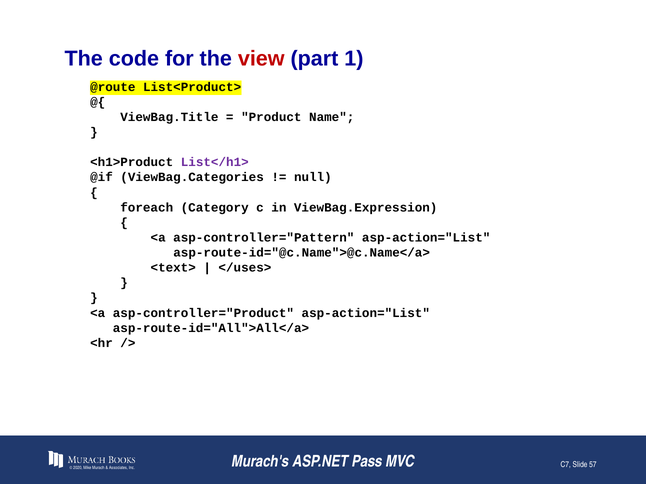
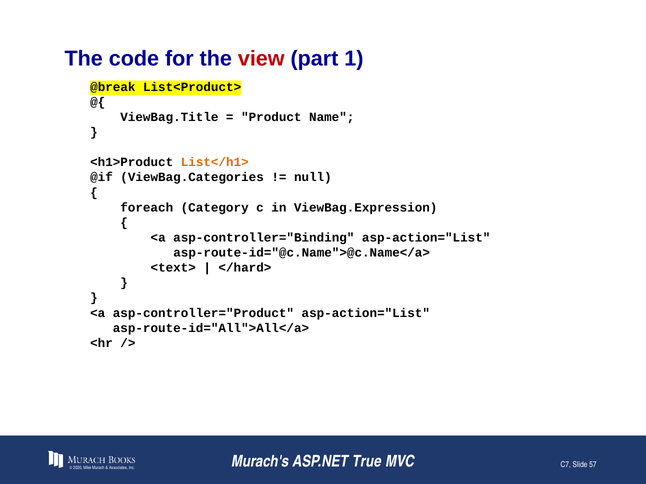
@route: @route -> @break (113, 87)
List</h1> colour: purple -> orange (215, 162)
asp-controller="Pattern: asp-controller="Pattern -> asp-controller="Binding (264, 238)
</uses>: </uses> -> </hard> (245, 268)
Pass: Pass -> True (367, 462)
